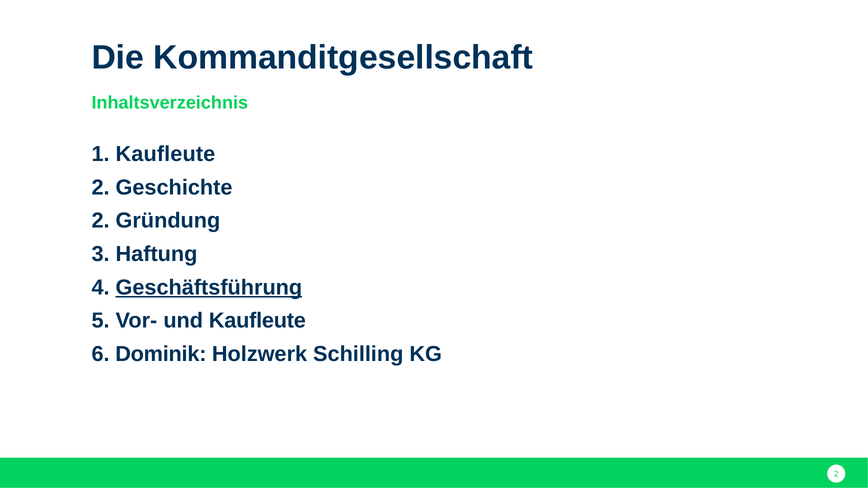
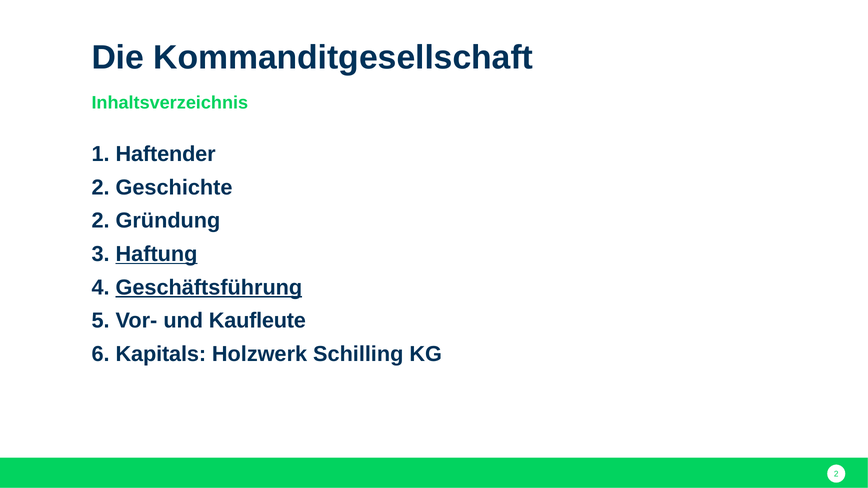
1 Kaufleute: Kaufleute -> Haftender (166, 154)
Haftung underline: none -> present (156, 254)
Dominik: Dominik -> Kapitals (161, 354)
